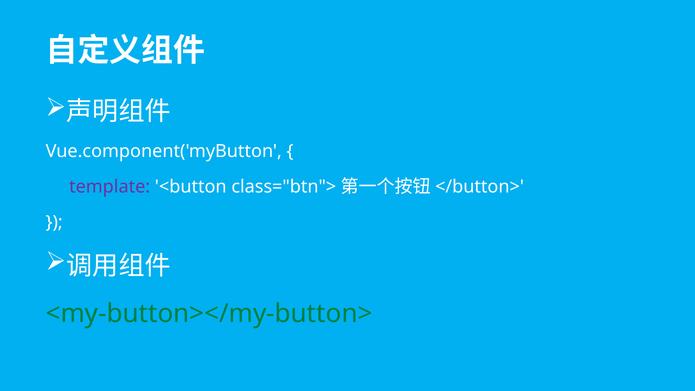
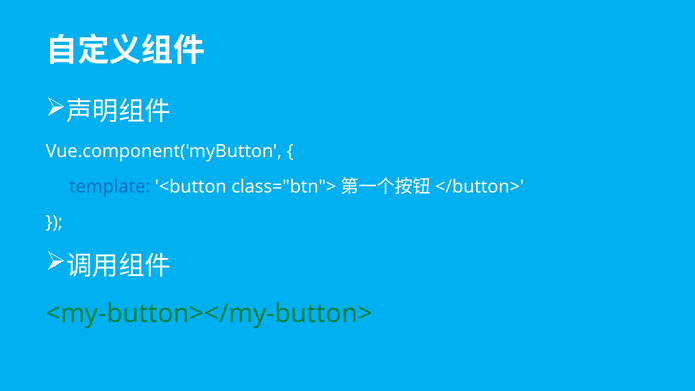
template colour: purple -> blue (110, 187)
